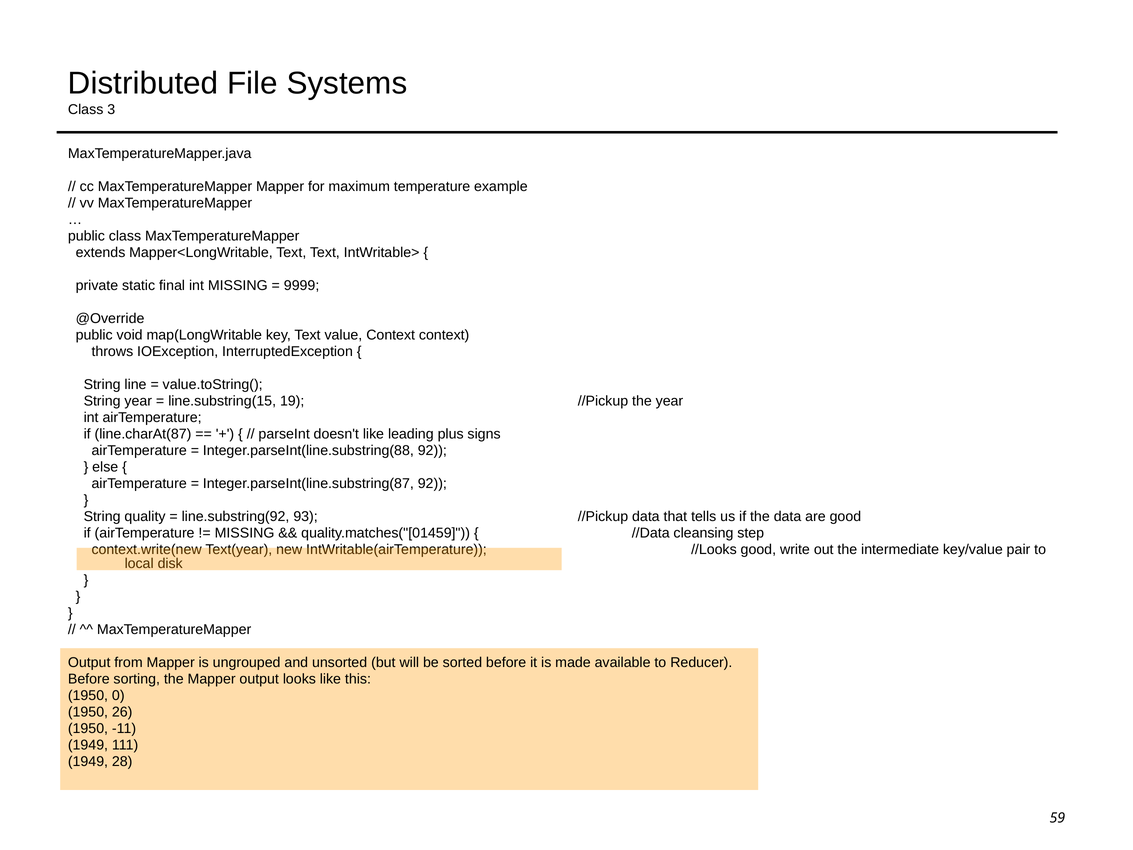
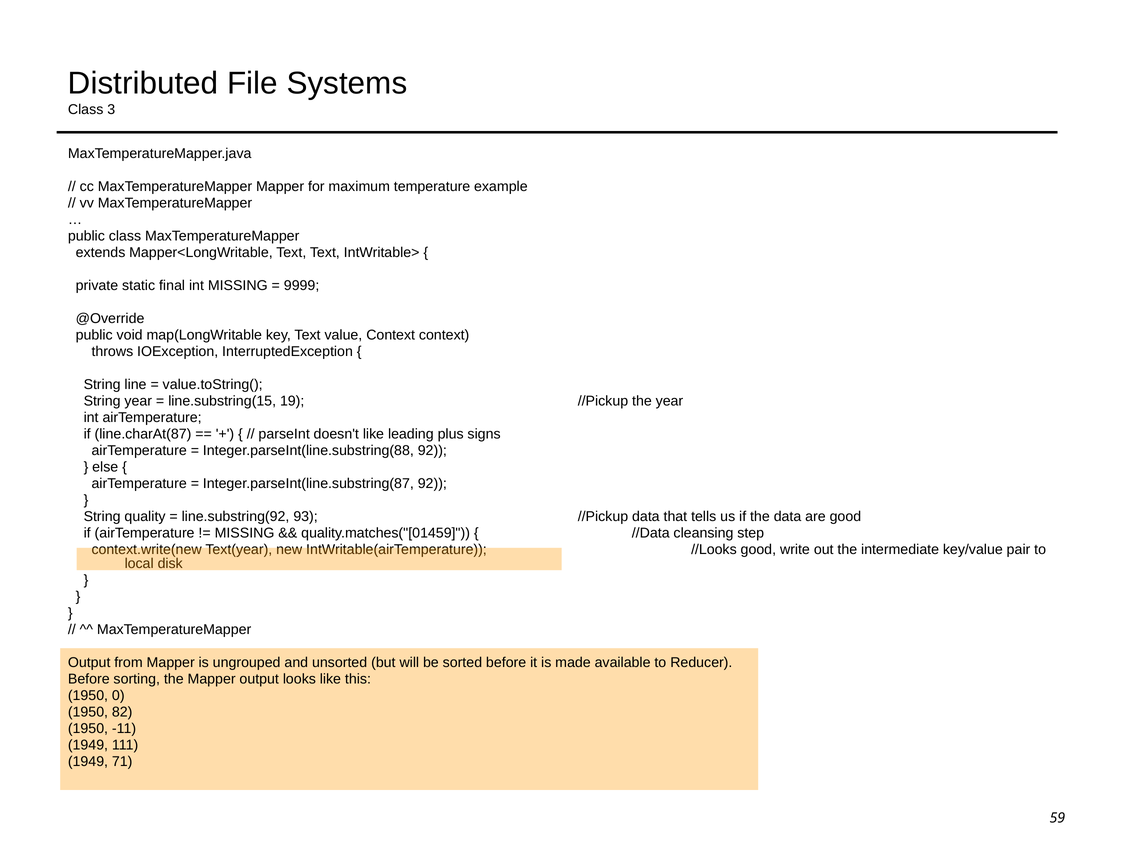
26: 26 -> 82 (122, 712)
28: 28 -> 71 (122, 761)
